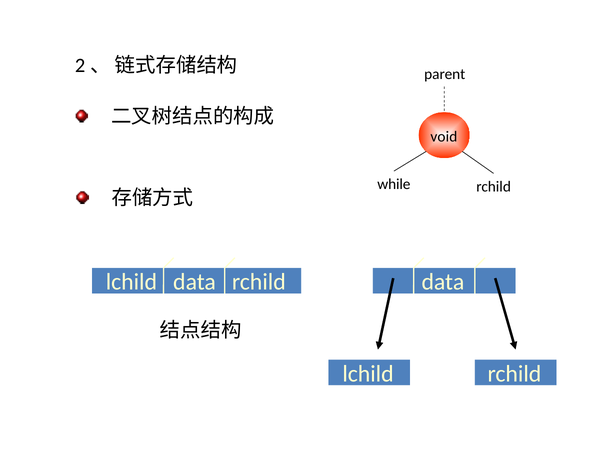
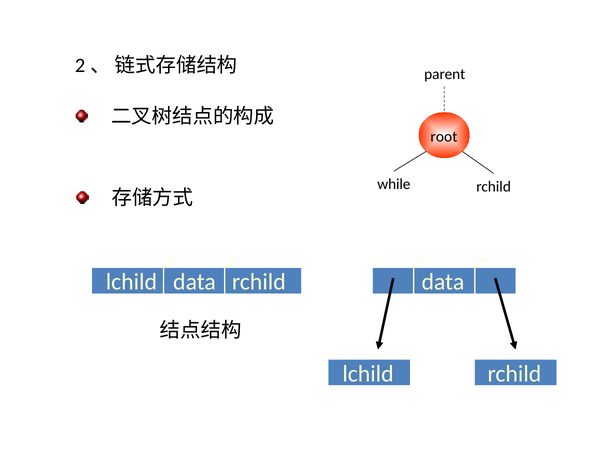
void: void -> root (444, 137)
